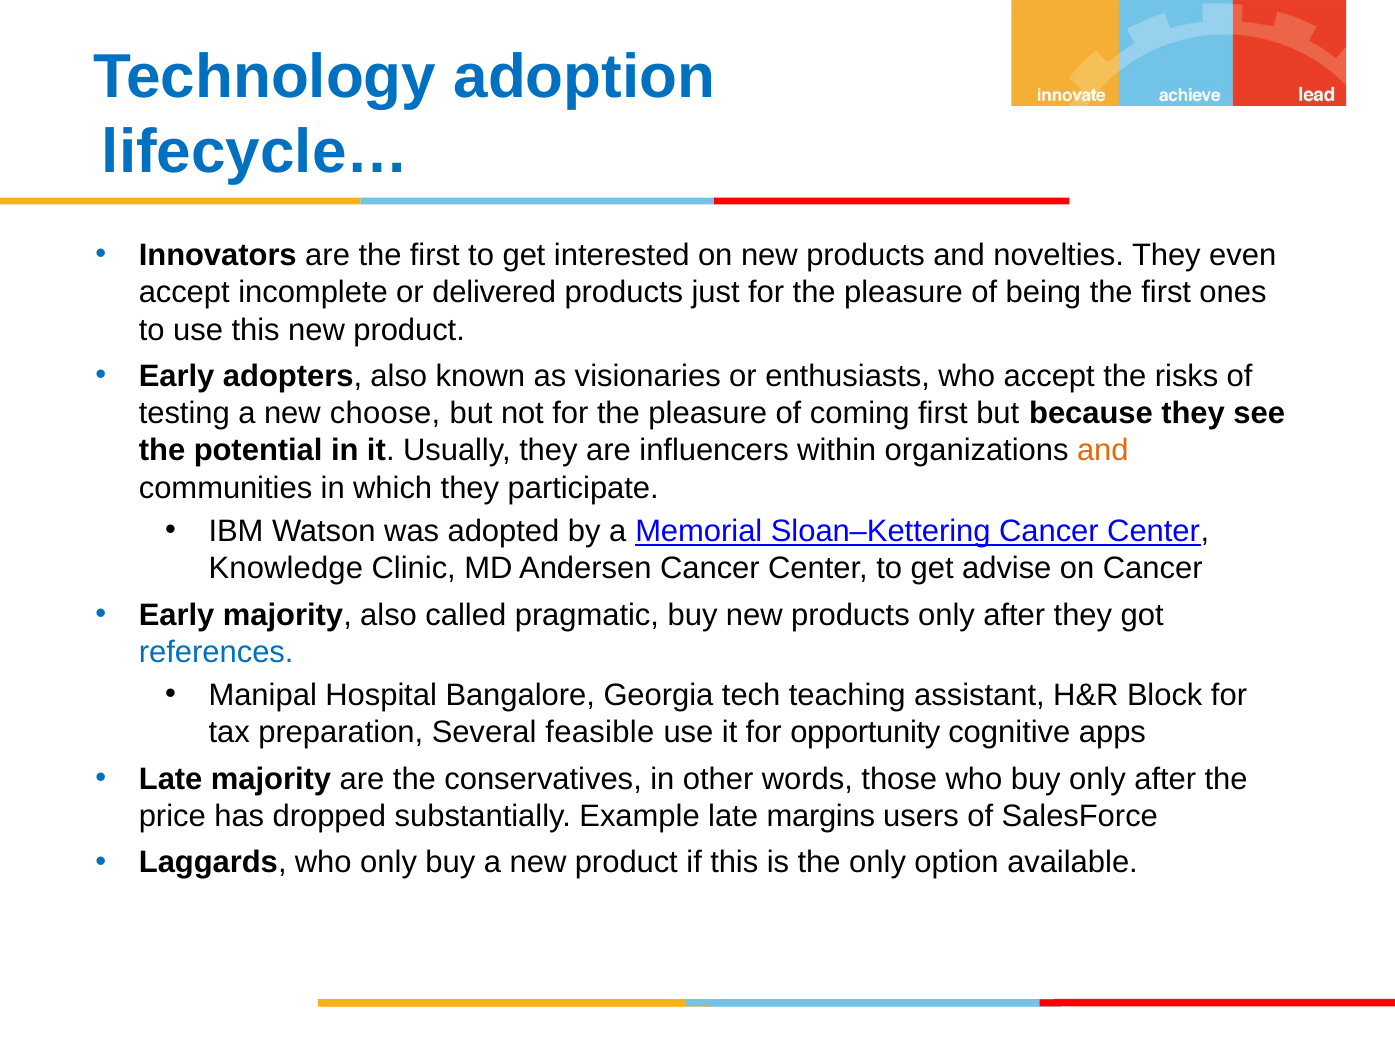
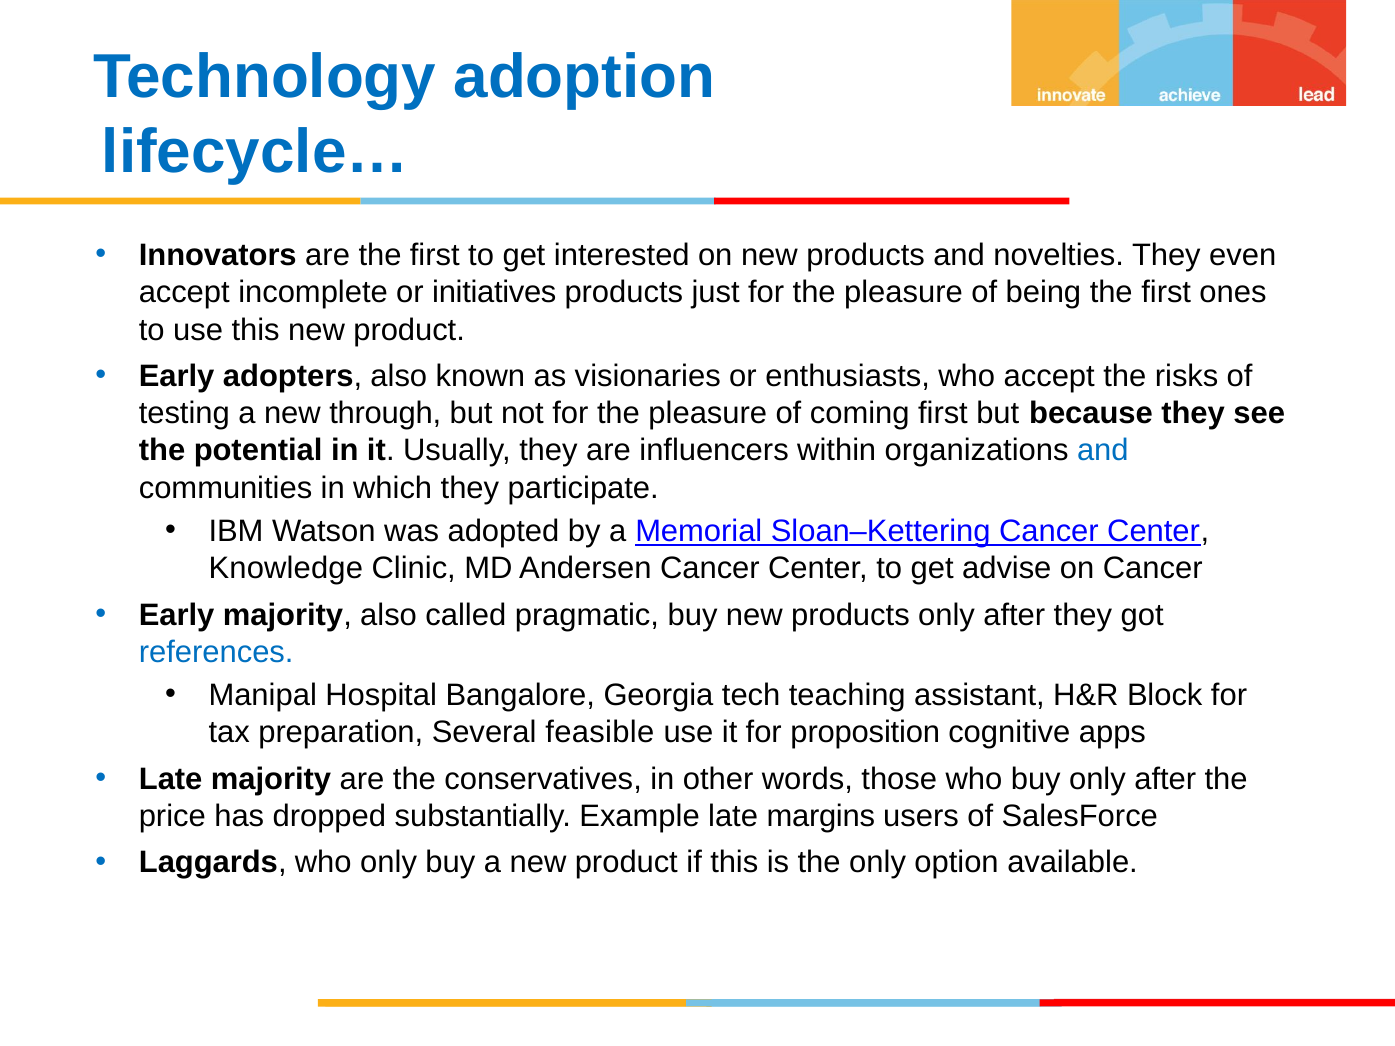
delivered: delivered -> initiatives (494, 293)
choose: choose -> through (385, 414)
and colour: orange -> blue (1103, 451)
opportunity: opportunity -> proposition (865, 733)
